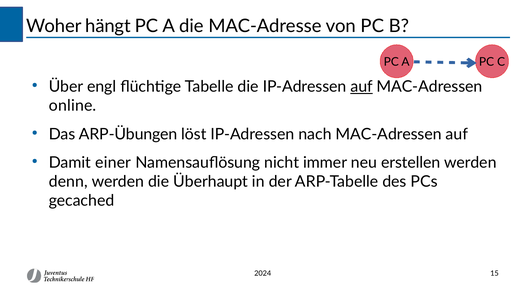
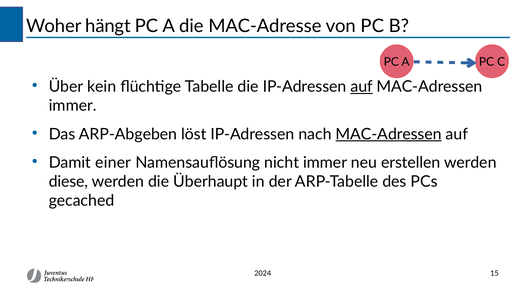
engl: engl -> kein (102, 87)
online: online -> immer (73, 106)
ARP-Übungen: ARP-Übungen -> ARP-Abgeben (128, 134)
MAC-Adressen underline: none -> present (389, 134)
denn: denn -> diese (68, 182)
